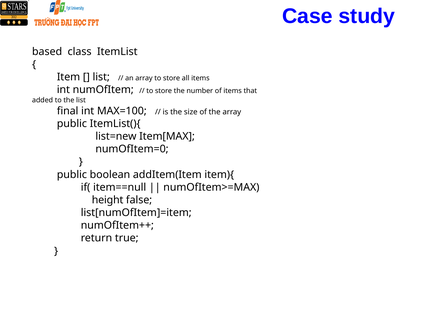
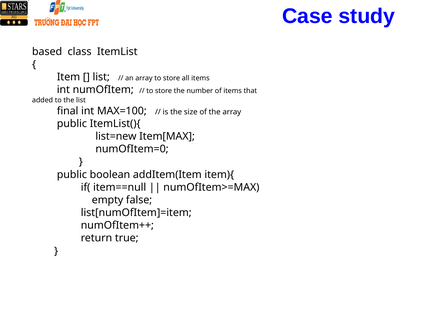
height: height -> empty (108, 200)
